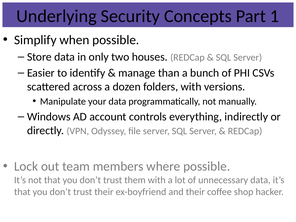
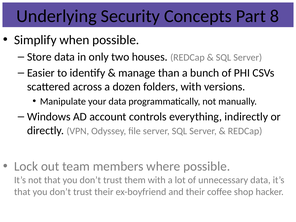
1: 1 -> 8 (275, 16)
